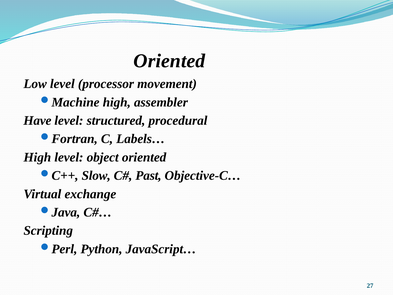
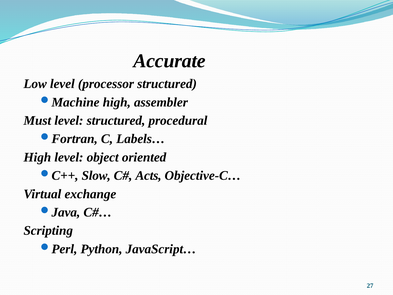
Oriented: Oriented -> Accurate (170, 61)
processor movement: movement -> structured (167, 84)
Have: Have -> Must (37, 120)
Past: Past -> Acts (148, 175)
